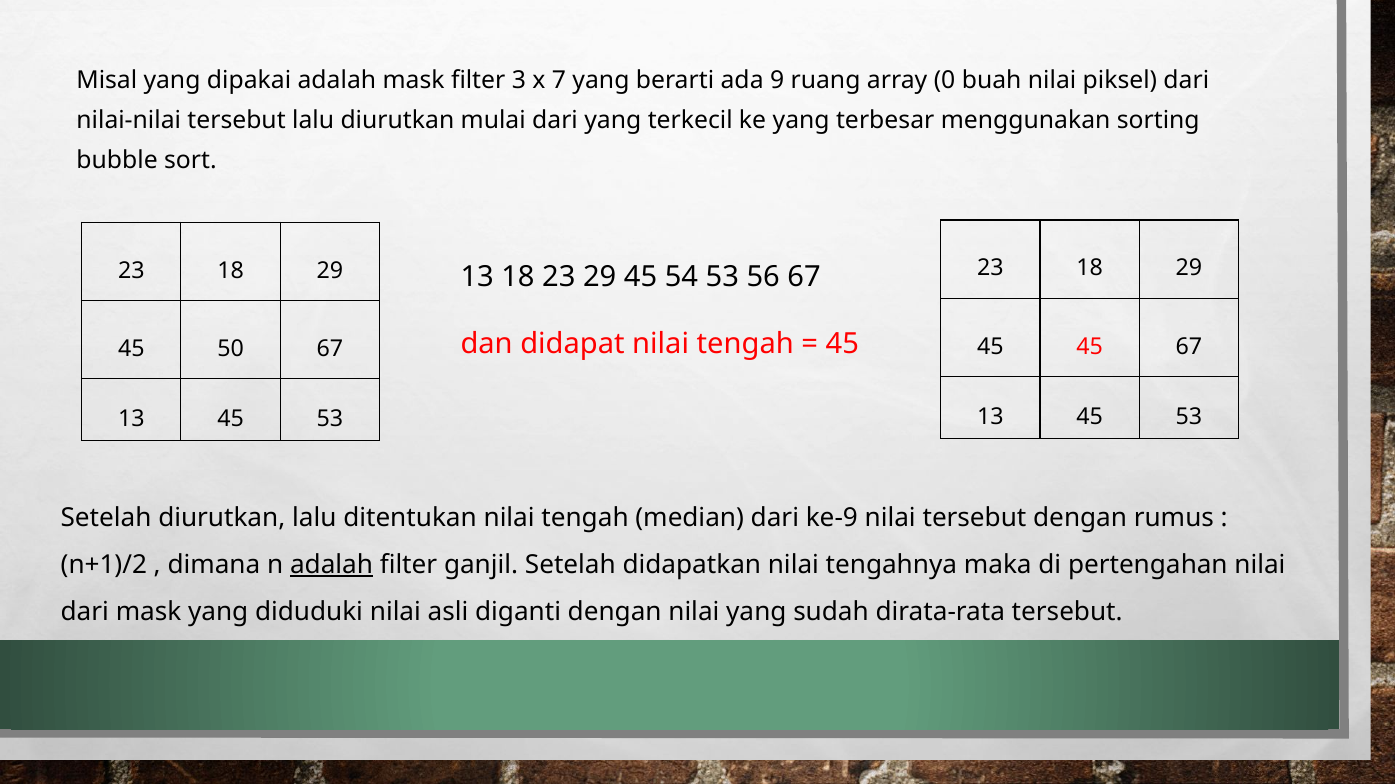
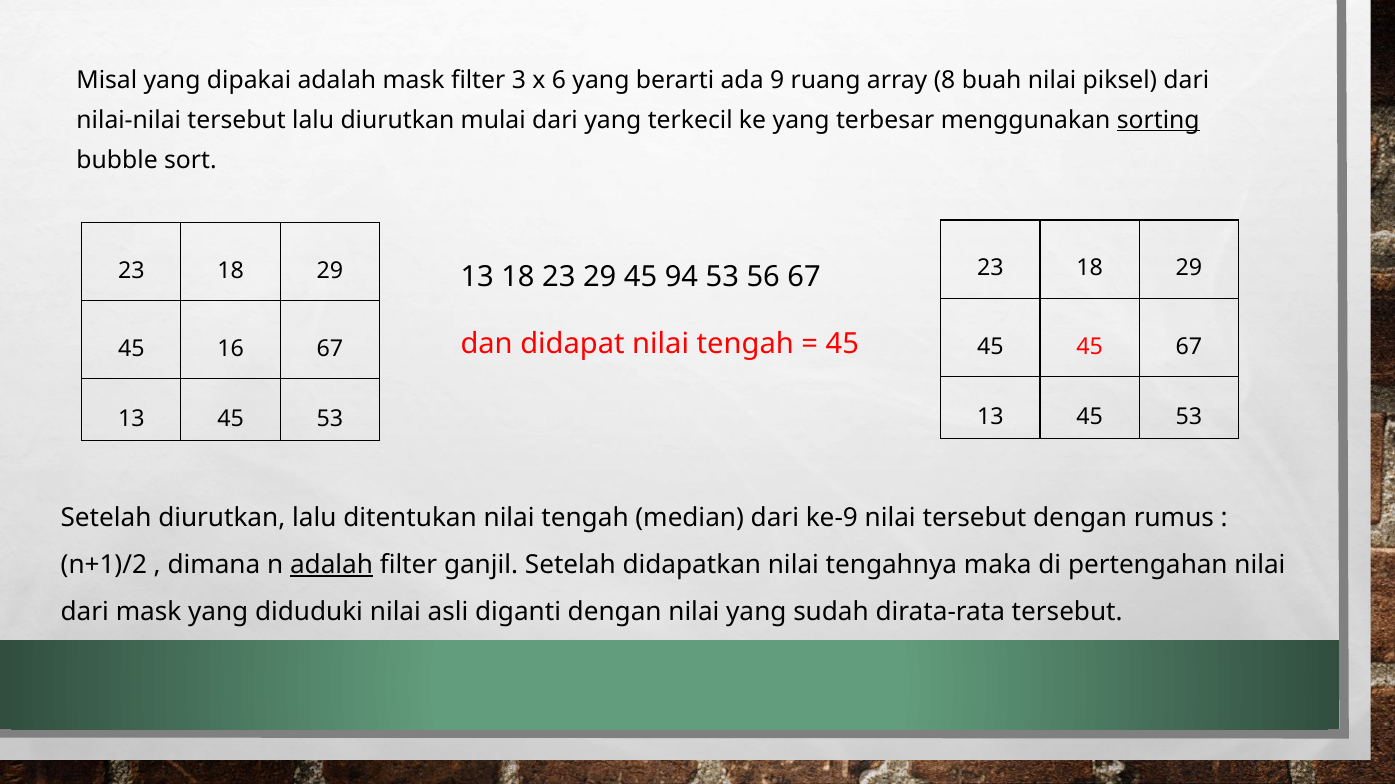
7: 7 -> 6 (559, 80)
0: 0 -> 8 (945, 80)
sorting underline: none -> present (1158, 120)
54: 54 -> 94 (682, 277)
50: 50 -> 16 (231, 349)
